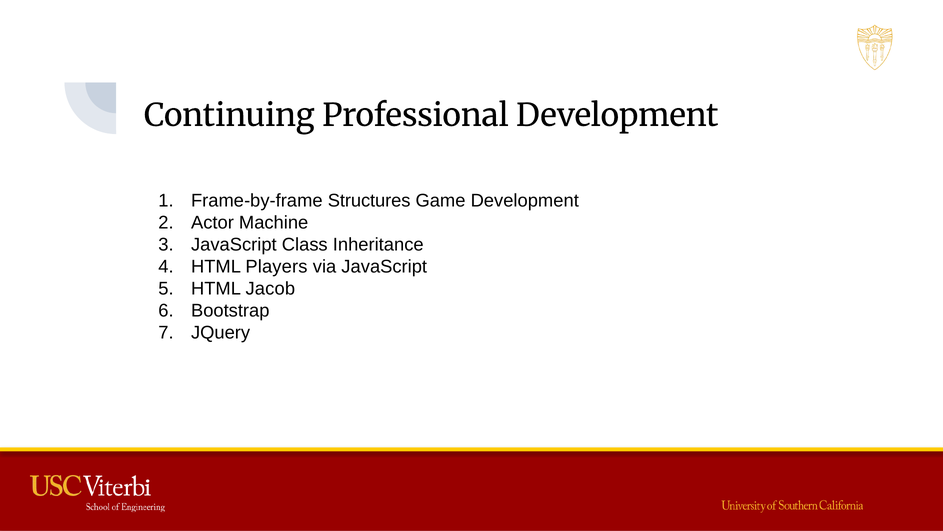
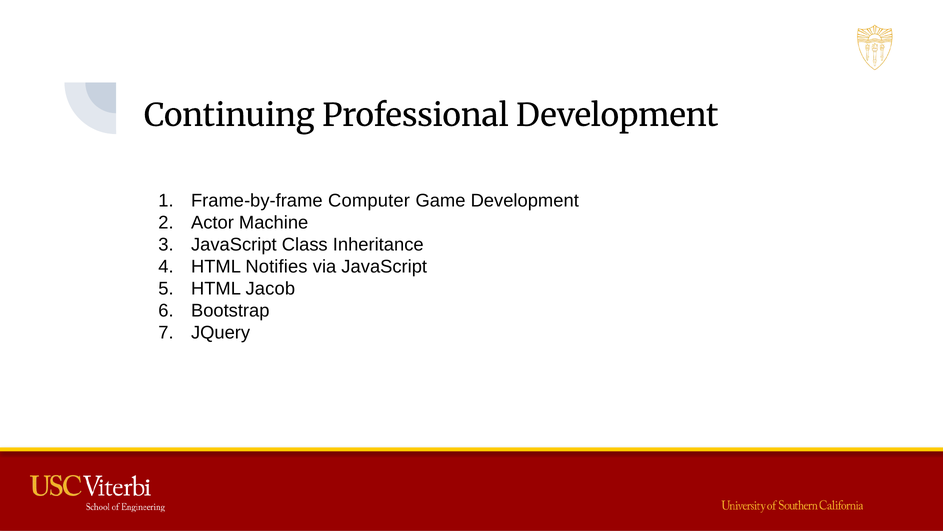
Structures: Structures -> Computer (369, 200)
Players: Players -> Notifies (276, 266)
